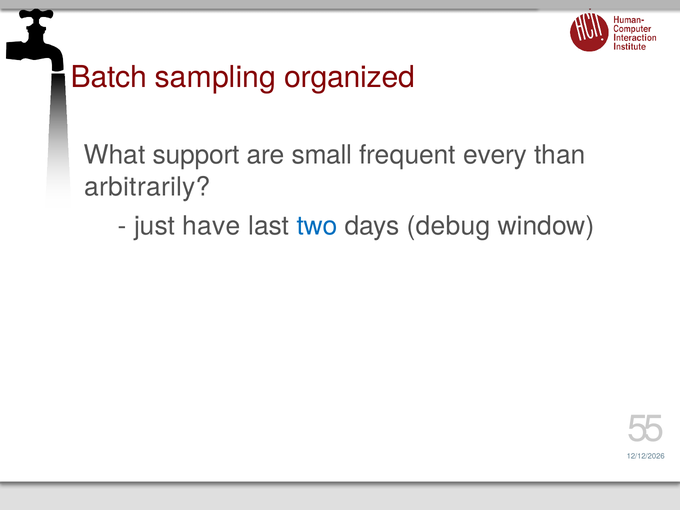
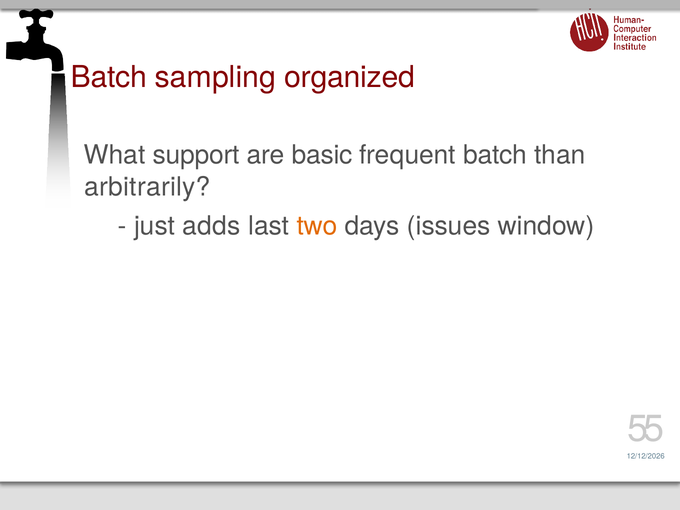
small: small -> basic (322, 155)
frequent every: every -> batch (495, 155)
have: have -> adds (212, 226)
two colour: blue -> orange (317, 226)
debug: debug -> issues (449, 226)
